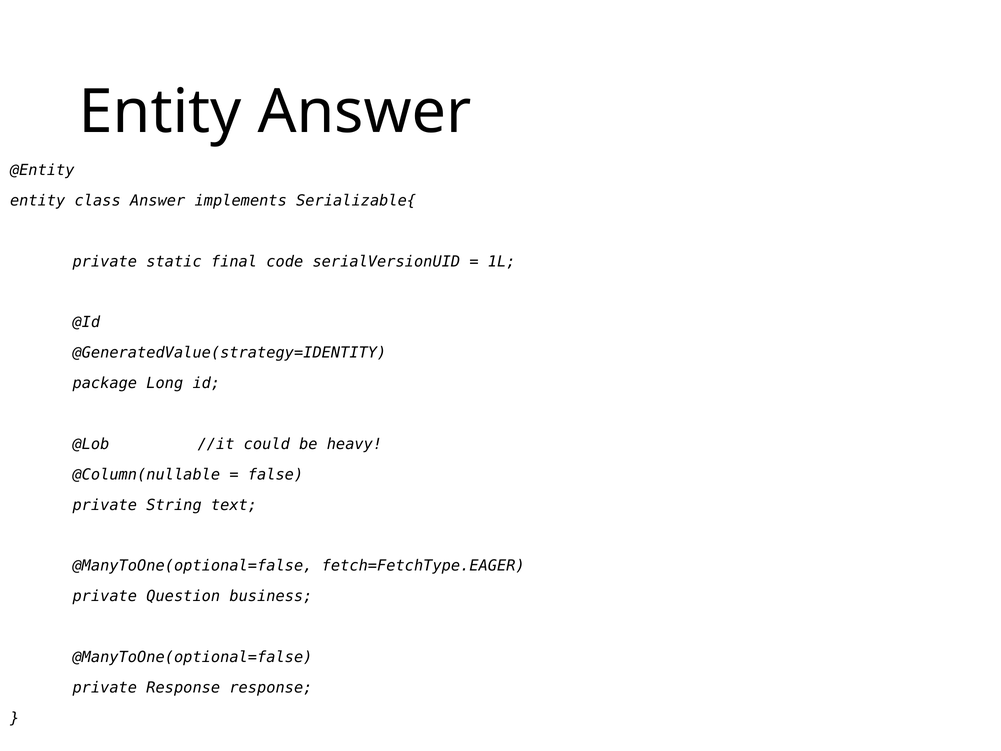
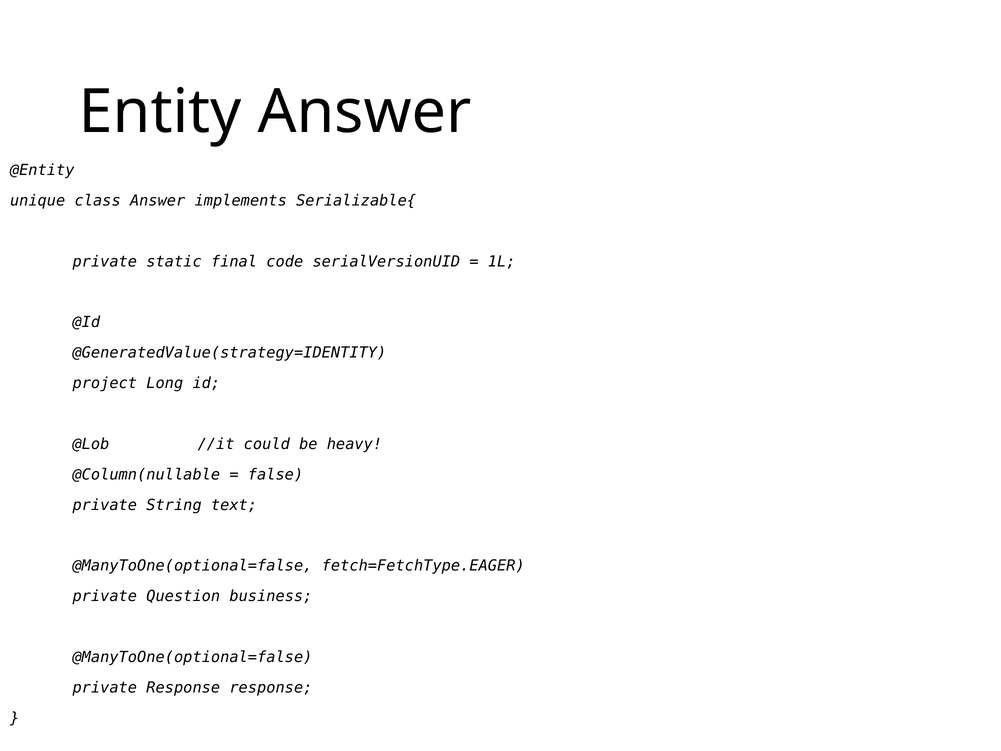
entity: entity -> unique (38, 201)
package: package -> project (105, 383)
